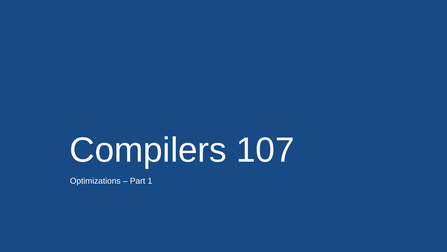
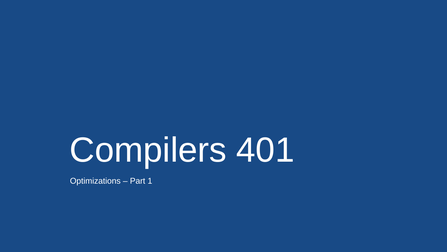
107: 107 -> 401 (265, 150)
